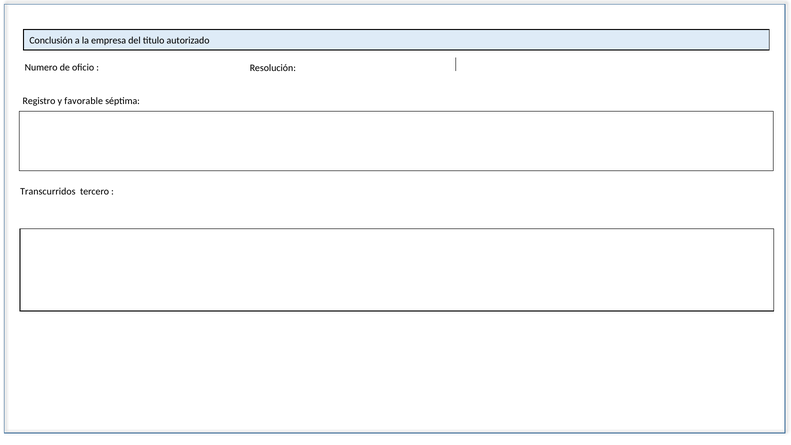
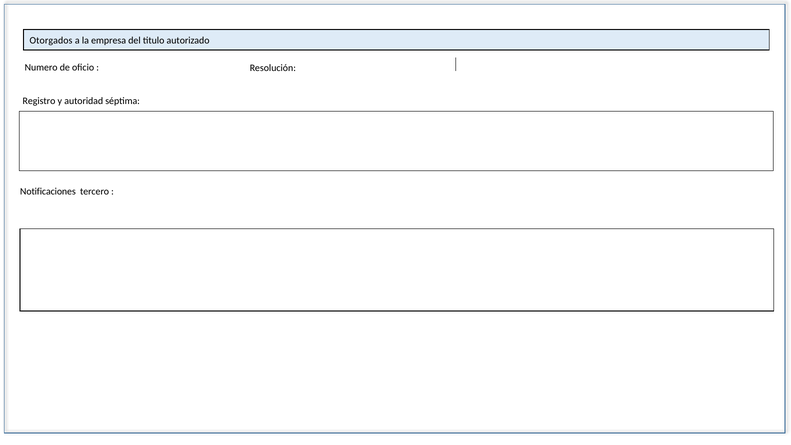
Conclusión: Conclusión -> Otorgados (51, 40)
favorable: favorable -> autoridad (84, 101)
Transcurridos: Transcurridos -> Notificaciones (48, 191)
